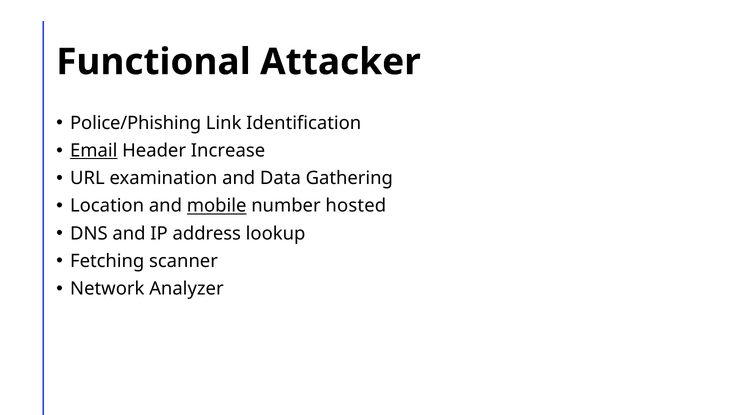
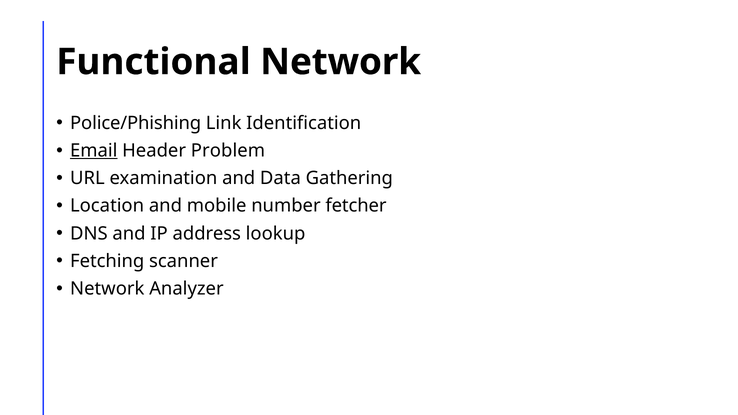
Functional Attacker: Attacker -> Network (341, 62)
Increase: Increase -> Problem (228, 151)
mobile underline: present -> none (217, 206)
hosted: hosted -> fetcher (356, 206)
